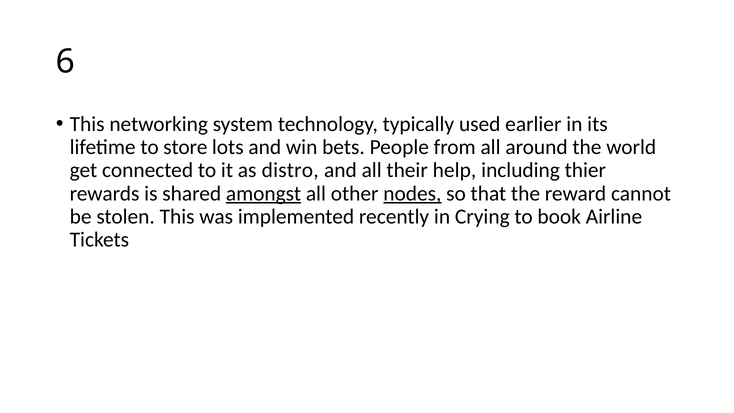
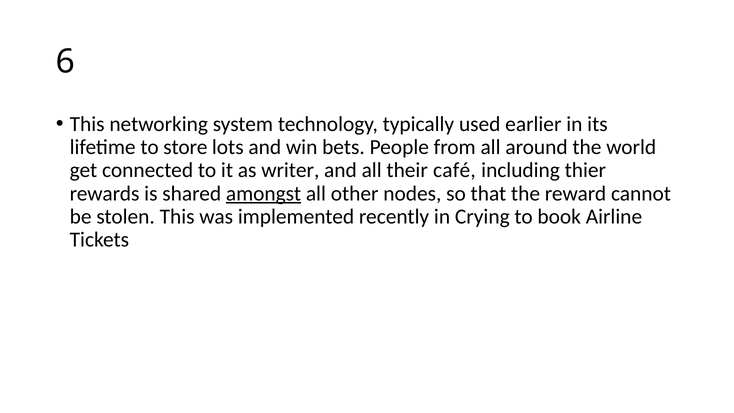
distro: distro -> writer (290, 170)
help: help -> café (454, 170)
nodes underline: present -> none (412, 193)
